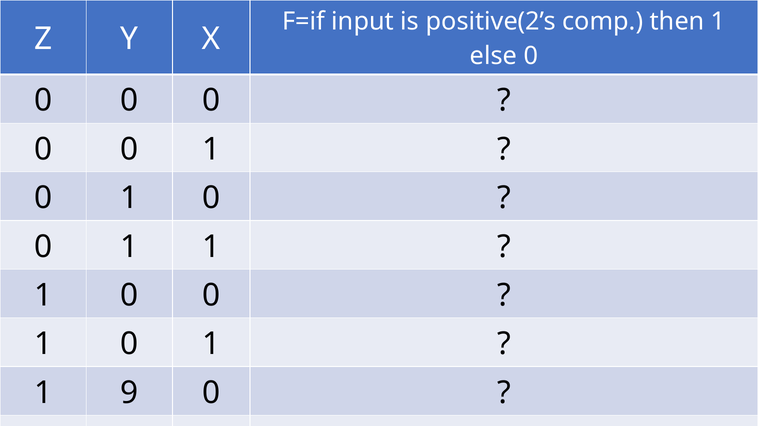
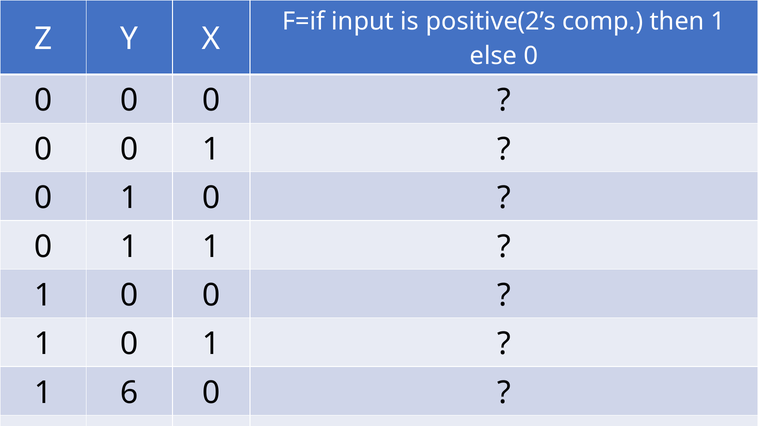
9: 9 -> 6 (129, 393)
